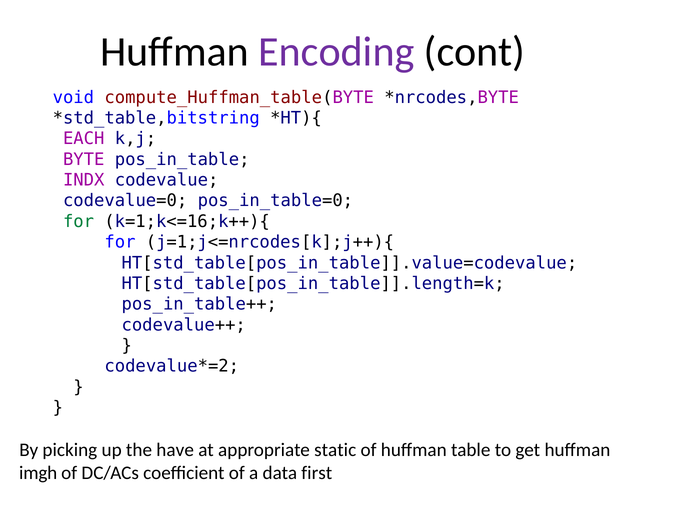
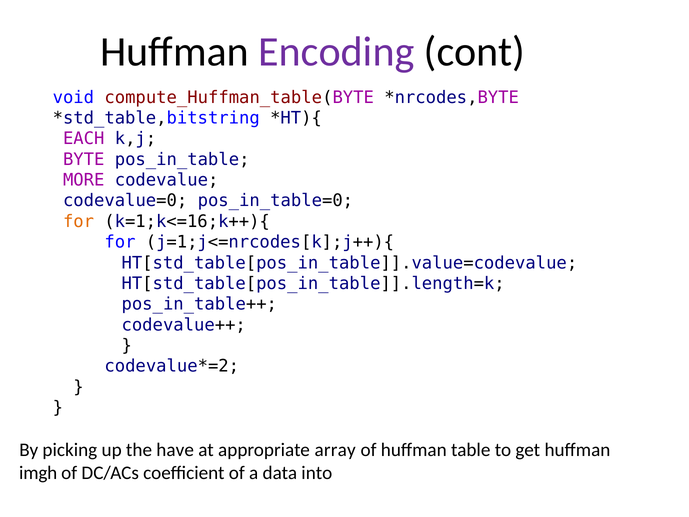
INDX: INDX -> MORE (84, 180)
for colour: green -> orange (79, 221)
static: static -> array (335, 450)
first: first -> into (317, 473)
